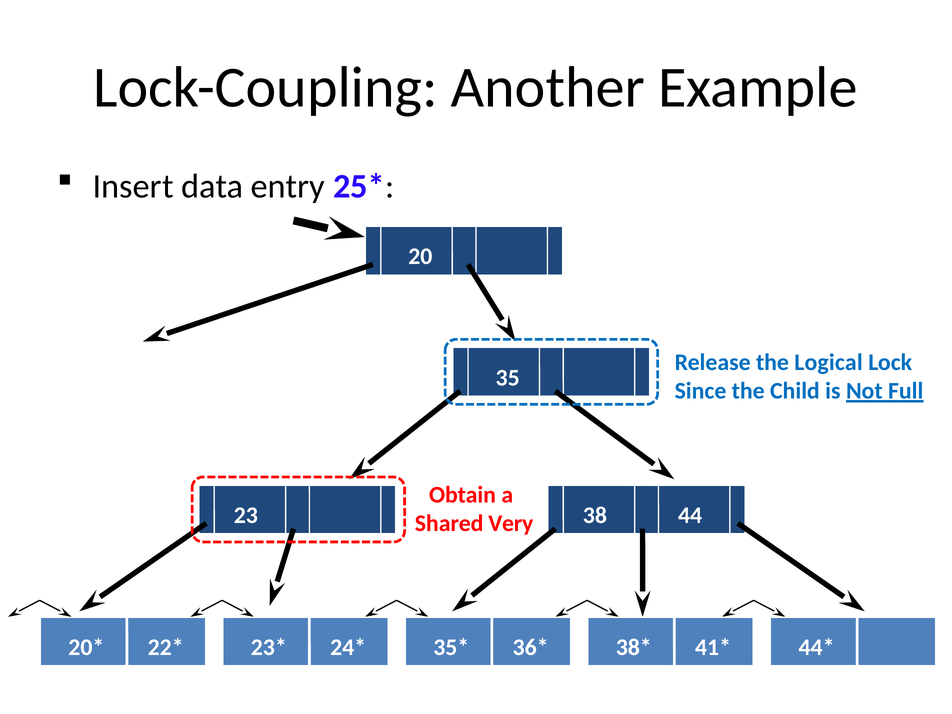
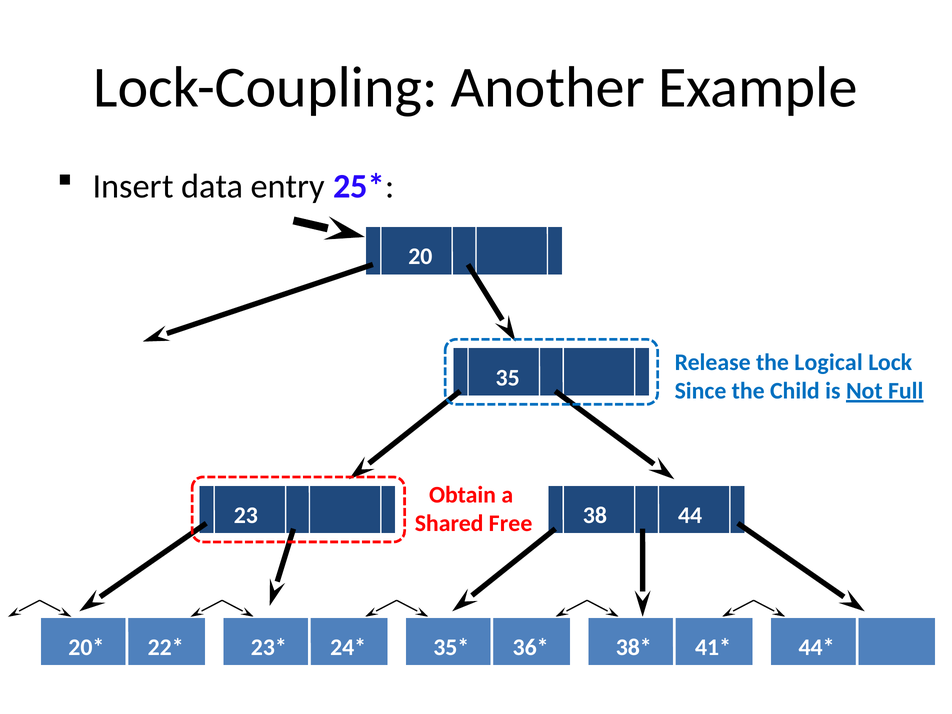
Very: Very -> Free (511, 523)
